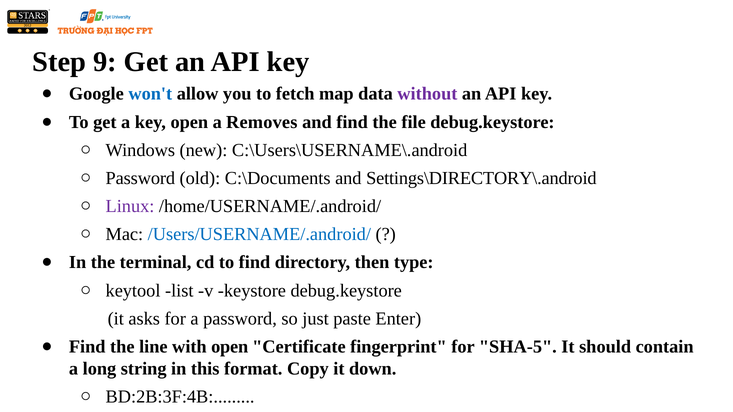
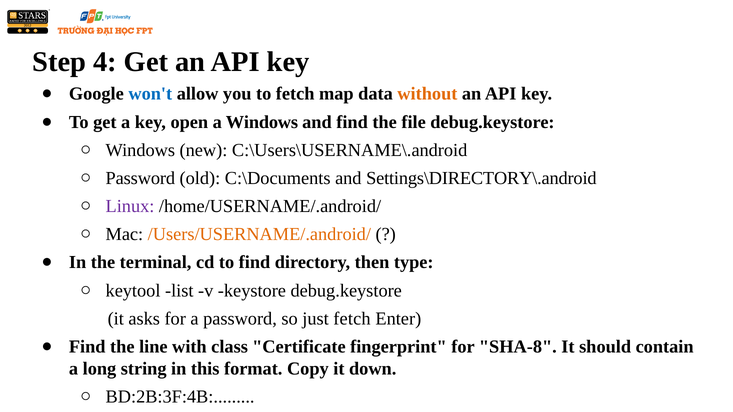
9: 9 -> 4 (105, 62)
without colour: purple -> orange (427, 94)
a Removes: Removes -> Windows (262, 122)
/Users/USERNAME/.android/ colour: blue -> orange (259, 235)
just paste: paste -> fetch (352, 319)
with open: open -> class (230, 347)
SHA-5: SHA-5 -> SHA-8 (518, 347)
